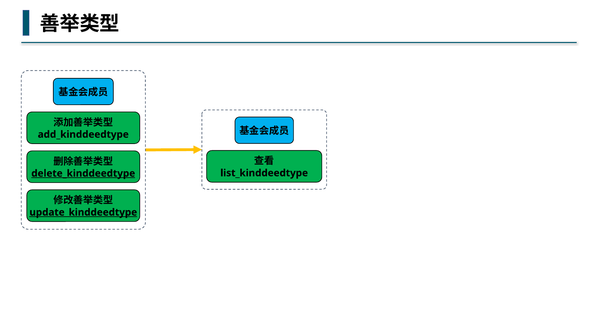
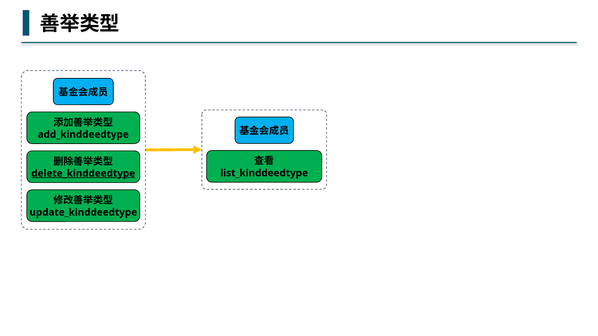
update_kinddeedtype underline: present -> none (83, 213)
